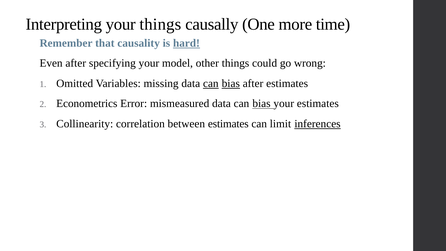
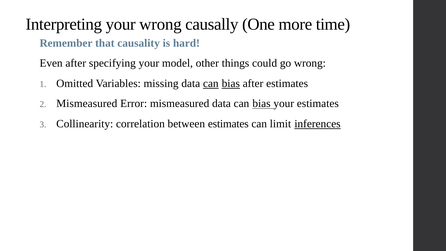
your things: things -> wrong (160, 24)
hard underline: present -> none (186, 43)
Econometrics: Econometrics -> Mismeasured (87, 104)
